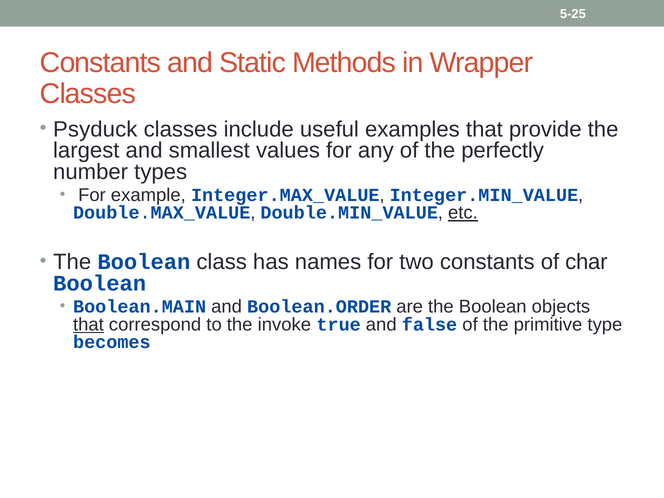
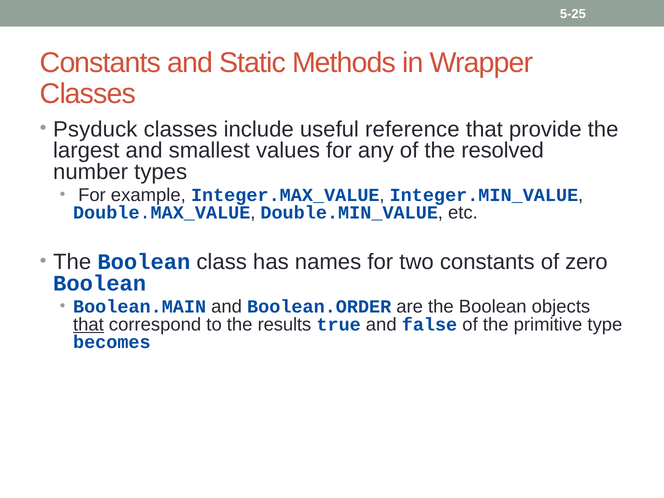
examples: examples -> reference (412, 129)
perfectly: perfectly -> resolved (503, 150)
etc underline: present -> none (463, 213)
char: char -> zero (586, 262)
invoke: invoke -> results (284, 324)
